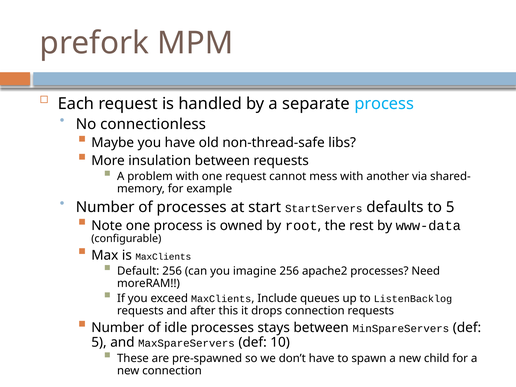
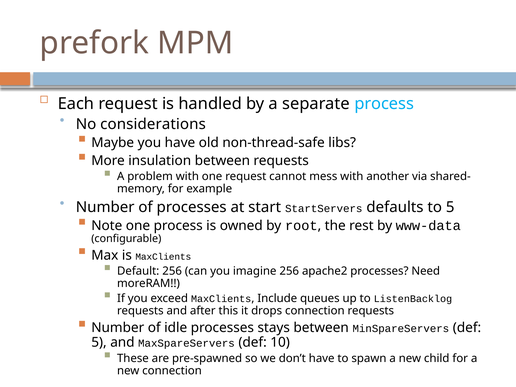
connectionless: connectionless -> considerations (153, 124)
